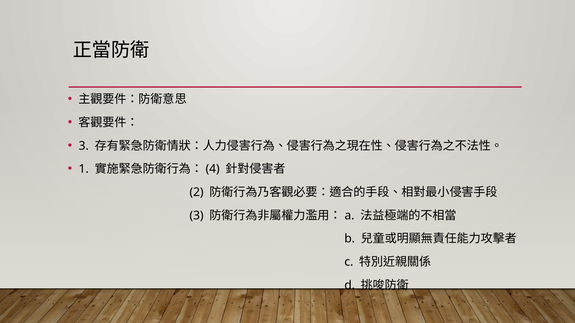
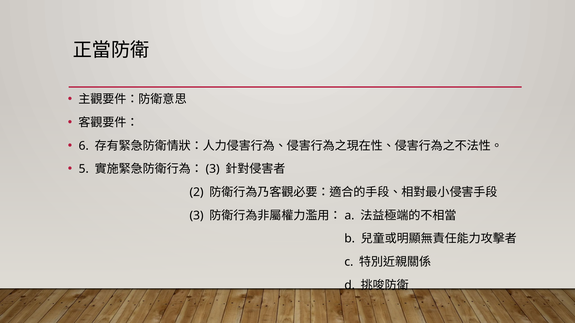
3: 3 -> 6 (84, 146)
1: 1 -> 5 (84, 169)
4: 4 -> 3 (213, 169)
